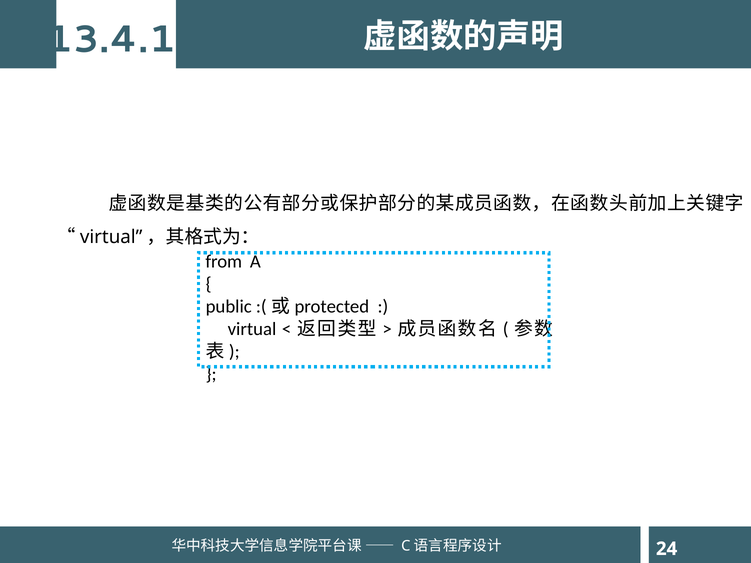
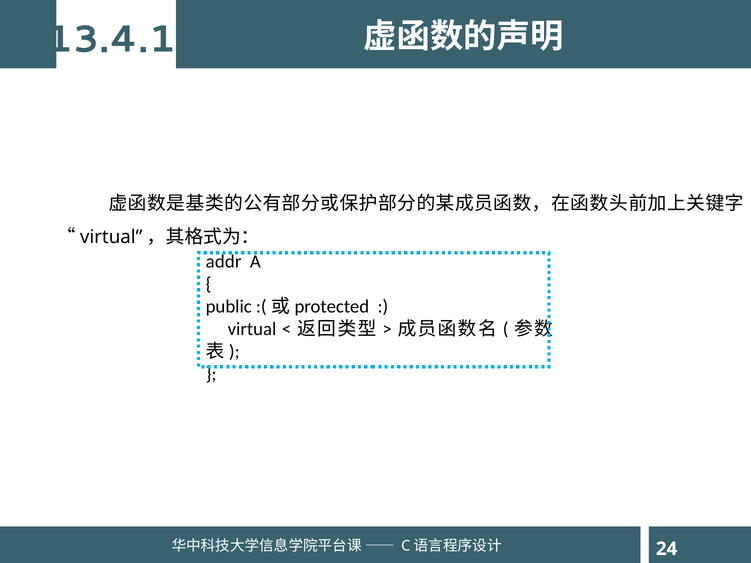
from: from -> addr (224, 262)
